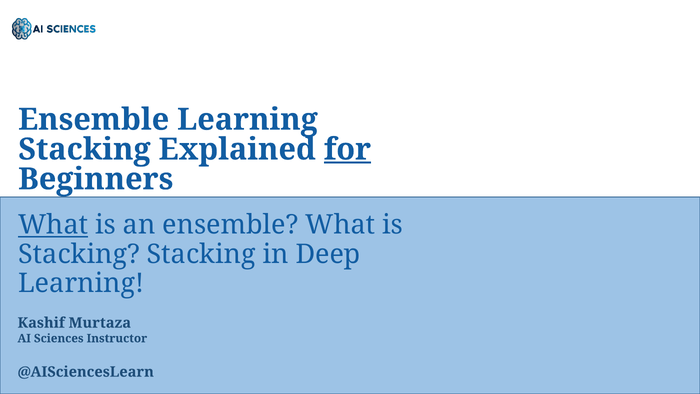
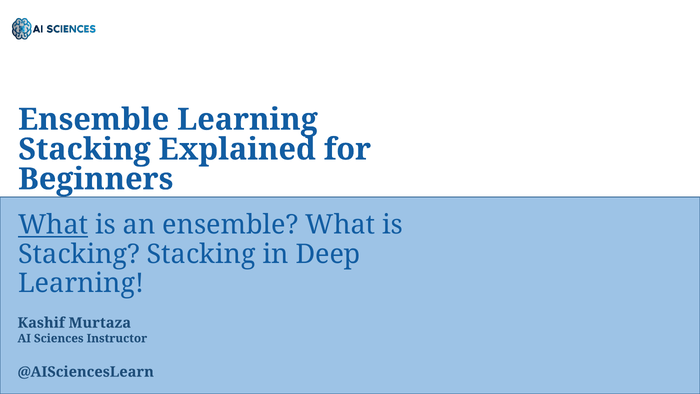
for underline: present -> none (347, 149)
